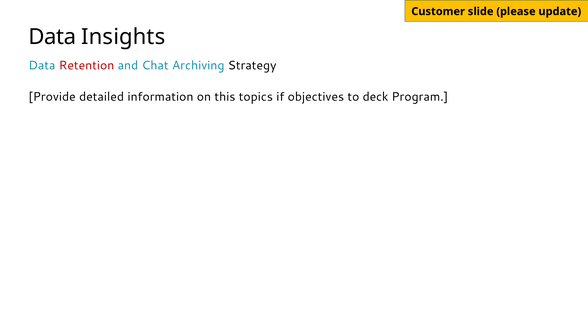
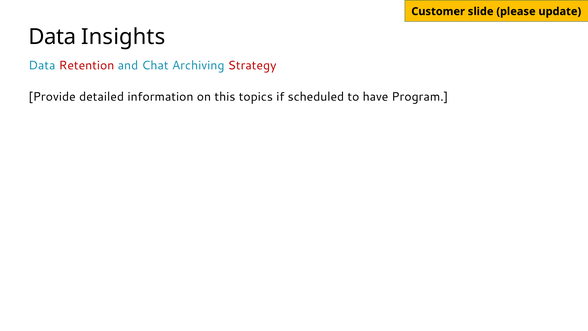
Strategy colour: black -> red (252, 66)
objectives: objectives -> scheduled (316, 97)
deck: deck -> have (375, 97)
